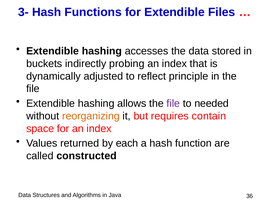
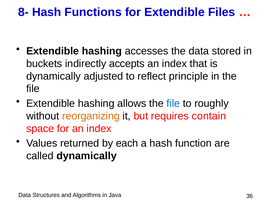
3-: 3- -> 8- (23, 12)
probing: probing -> accepts (127, 64)
file colour: purple -> blue (173, 103)
needed: needed -> roughly (212, 103)
called constructed: constructed -> dynamically (87, 156)
